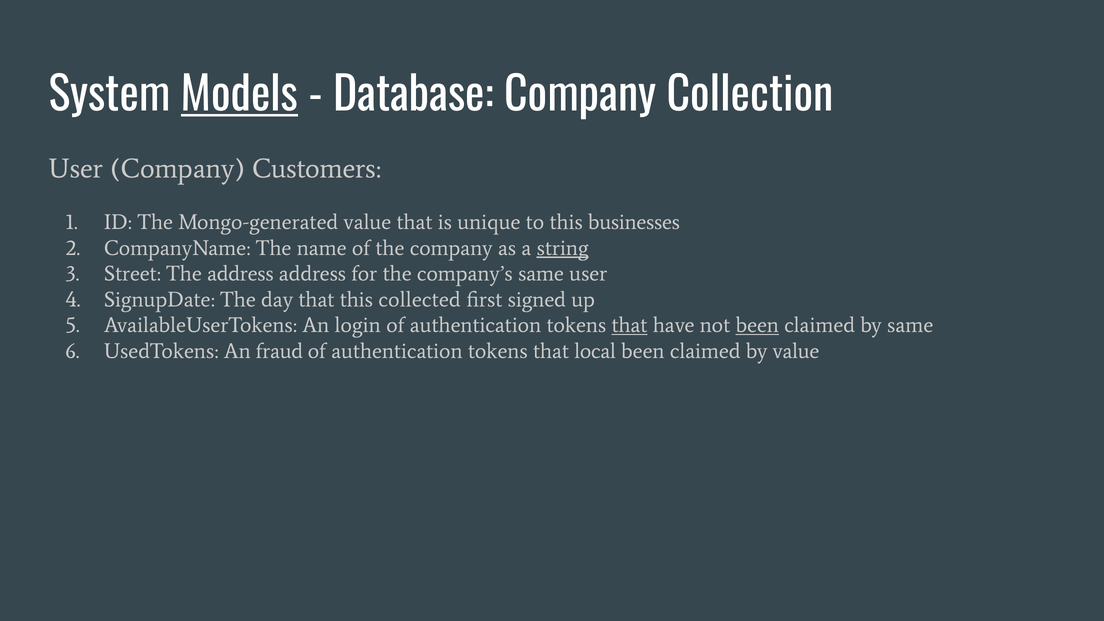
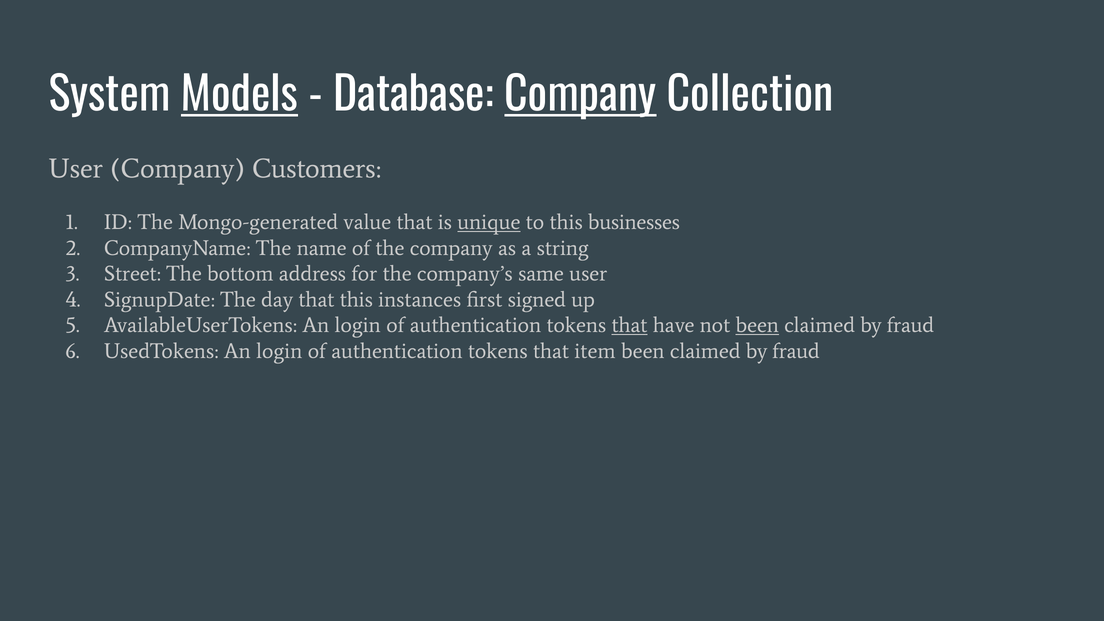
Company underline: none -> present (580, 96)
unique underline: none -> present (489, 222)
string underline: present -> none (563, 248)
The address: address -> bottom (240, 274)
collected: collected -> instances (420, 300)
same: same -> fraud (910, 325)
UsedTokens An fraud: fraud -> login (279, 351)
local: local -> item (595, 351)
value: value -> fraud (796, 351)
